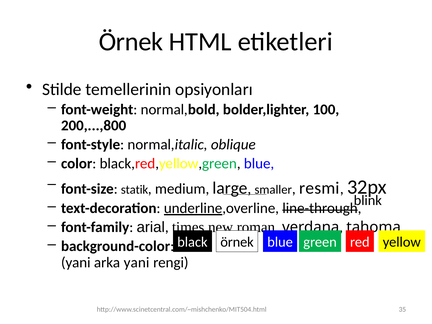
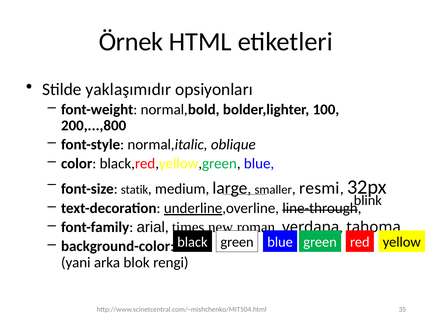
temellerinin: temellerinin -> yaklaşımıdır (128, 89)
örnek: örnek -> green (237, 242)
arka yani: yani -> blok (137, 262)
